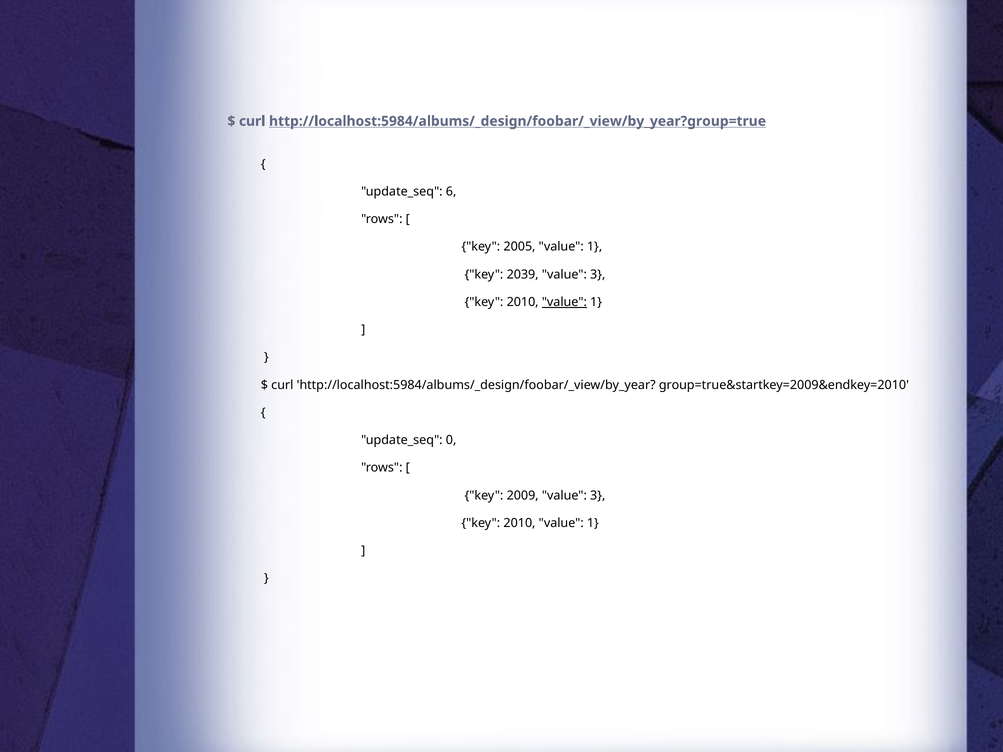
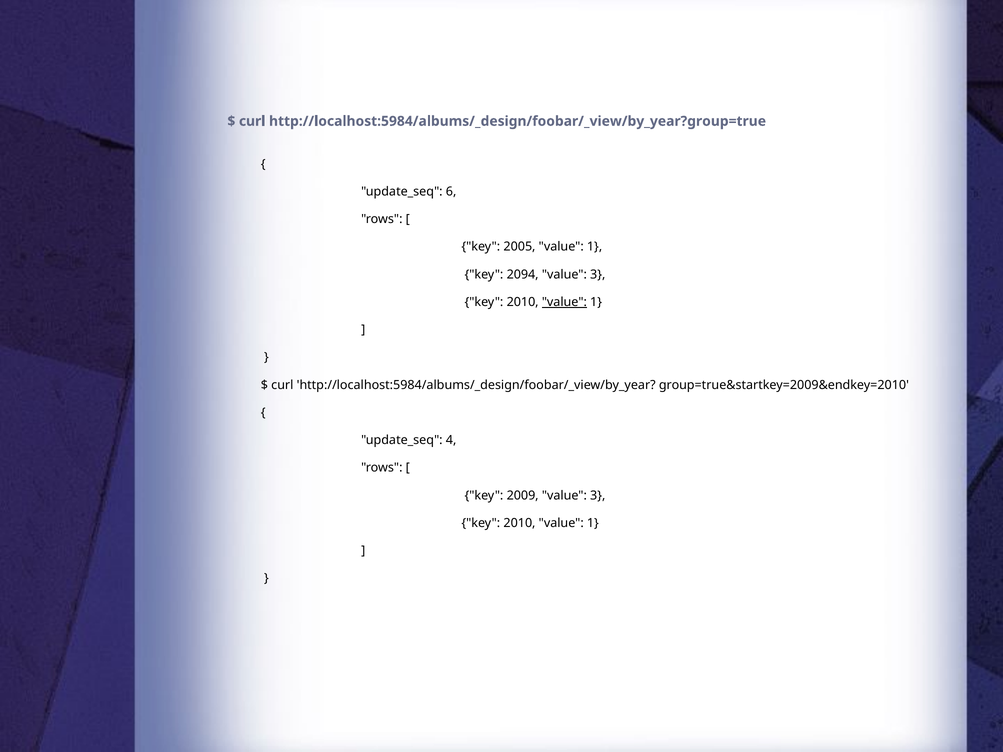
http://localhost:5984/albums/_design/foobar/_view/by_year?group=true underline: present -> none (518, 121)
2039: 2039 -> 2094 (523, 274)
0: 0 -> 4 (451, 440)
